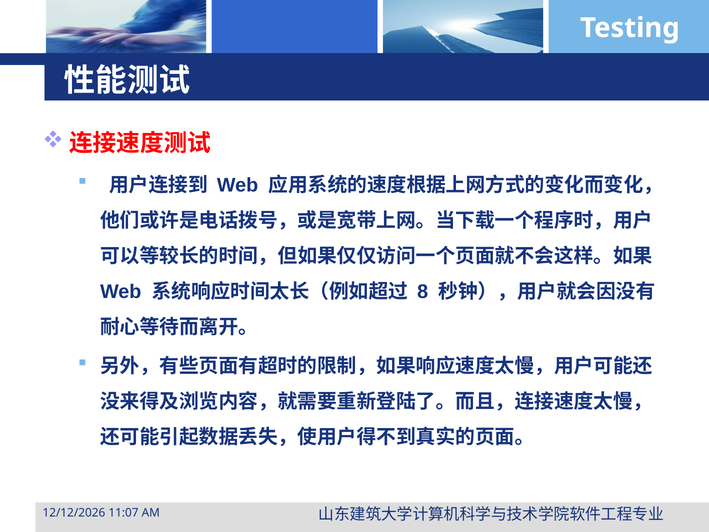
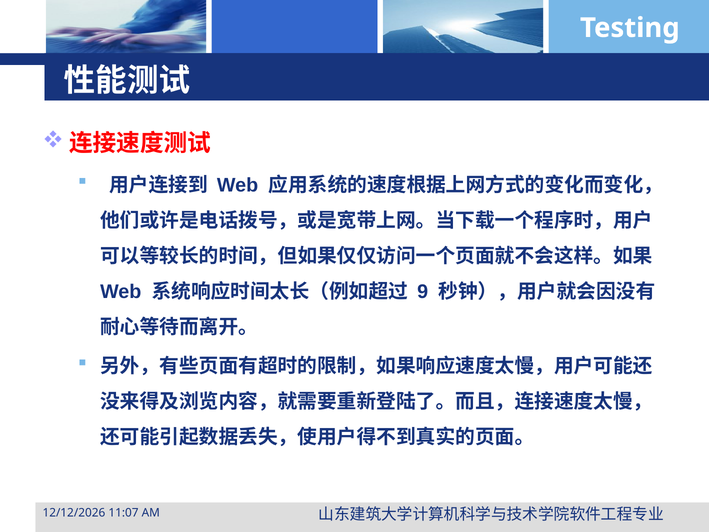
8: 8 -> 9 (423, 291)
